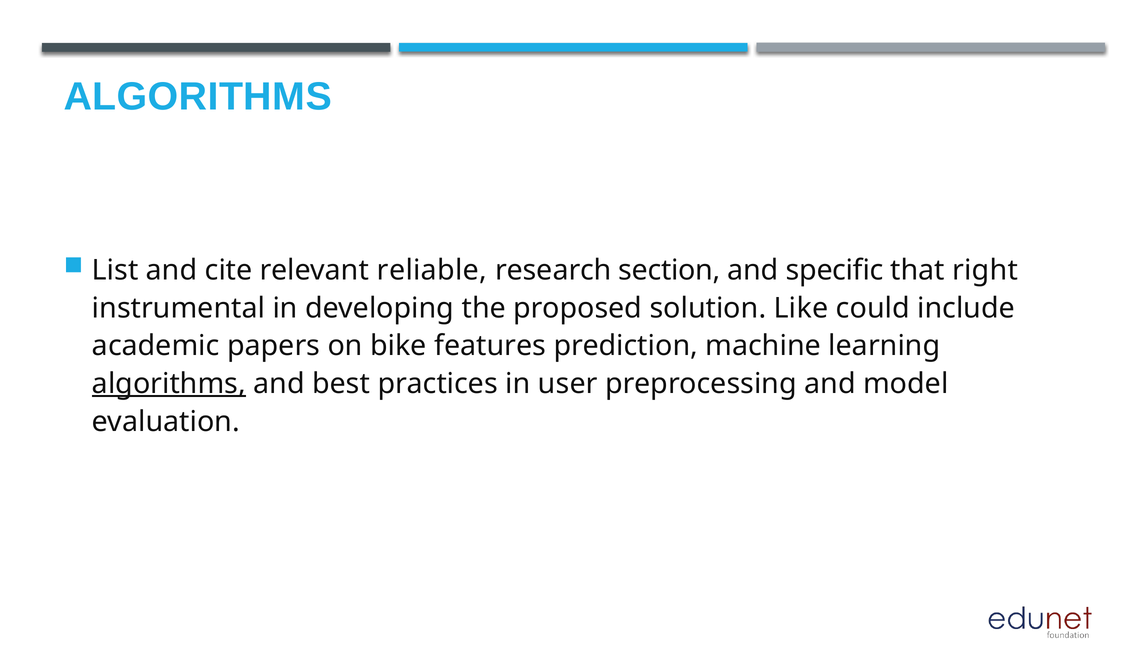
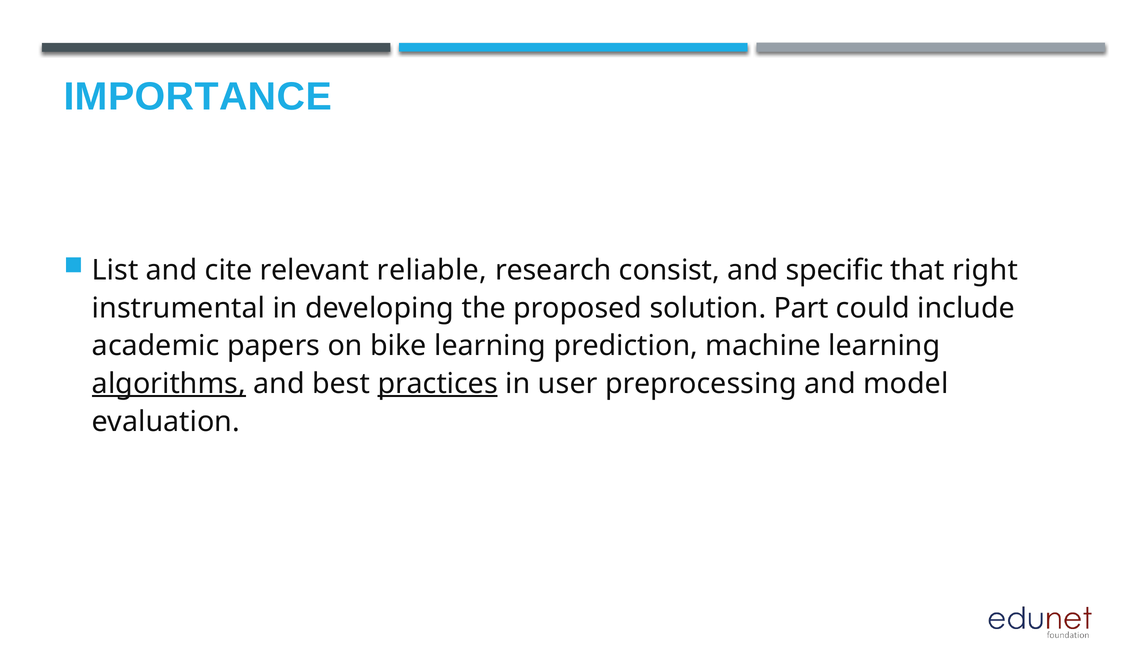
ALGORITHMS: ALGORITHMS -> IMPORTANCE (198, 97)
section: section -> consist (669, 270)
Like: Like -> Part (801, 308)
bike features: features -> learning (490, 346)
practices underline: none -> present (438, 384)
